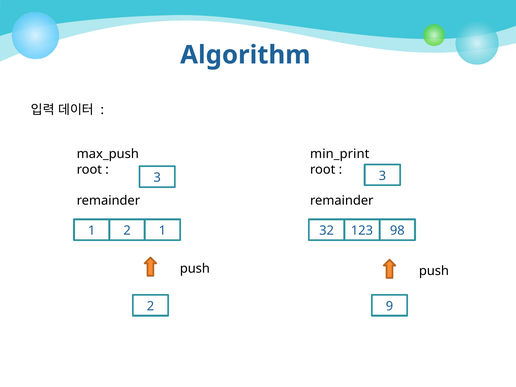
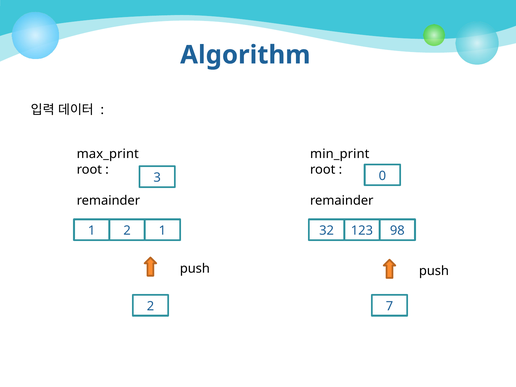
max_push: max_push -> max_print (108, 154)
3 3: 3 -> 0 (382, 176)
9: 9 -> 7 (390, 306)
